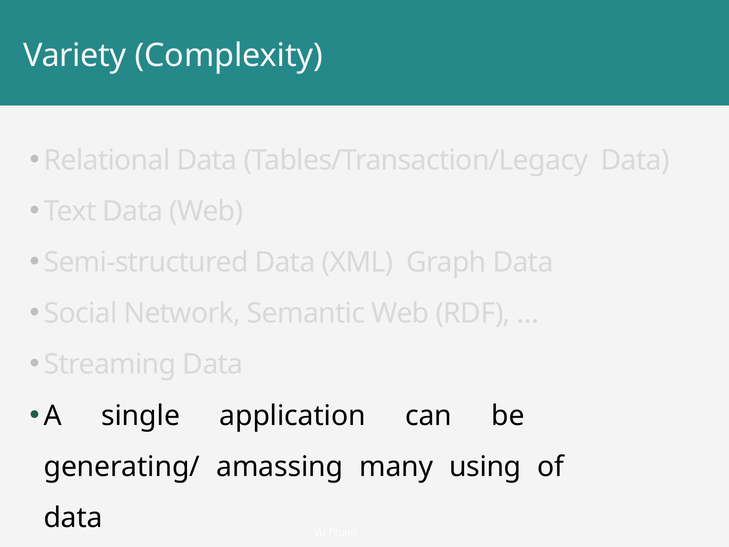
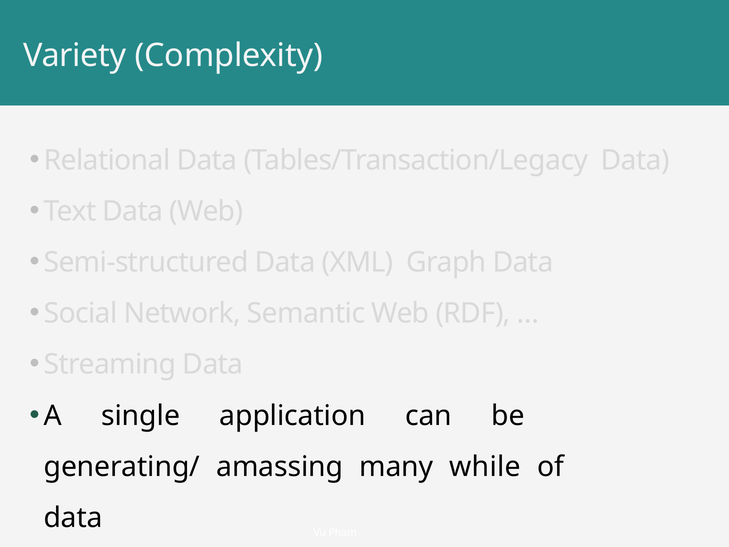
using: using -> while (485, 467)
